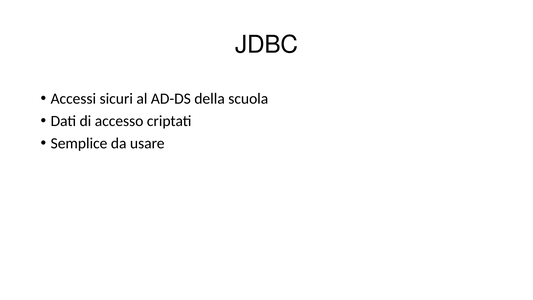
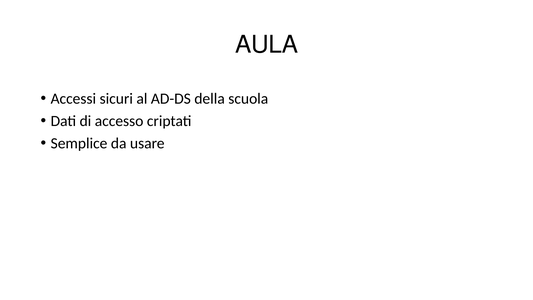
JDBC: JDBC -> AULA (267, 45)
